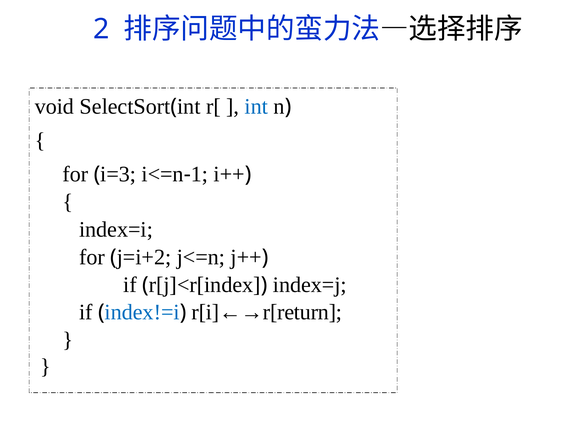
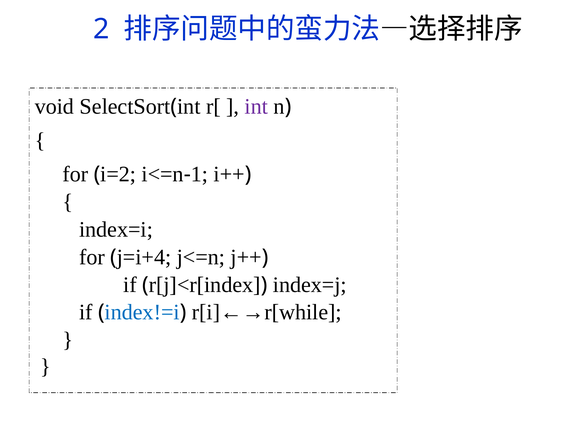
int colour: blue -> purple (256, 107)
i=3: i=3 -> i=2 (118, 174)
j=i+2: j=i+2 -> j=i+4 (144, 257)
r[i]←→r[return: r[i]←→r[return -> r[i]←→r[while (267, 313)
